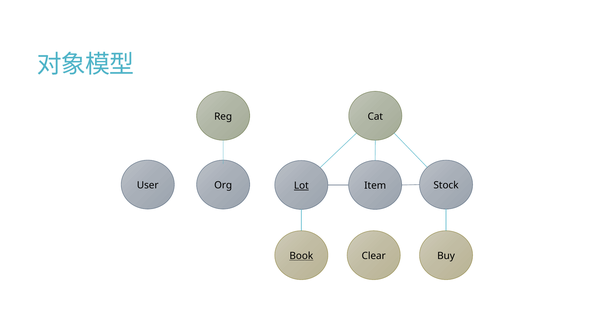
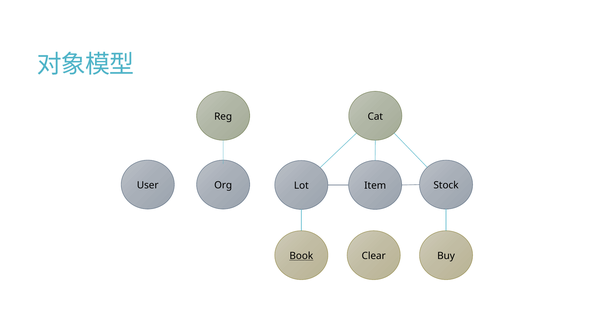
Lot underline: present -> none (301, 186)
